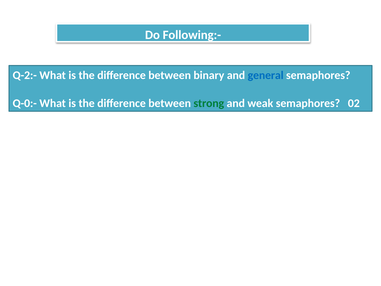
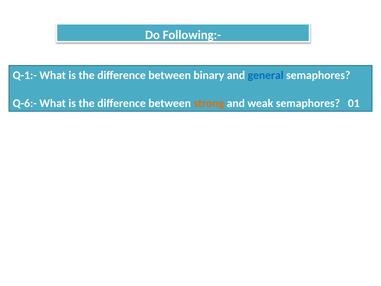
Q-2:-: Q-2:- -> Q-1:- (25, 75)
Q-0:-: Q-0:- -> Q-6:- (25, 103)
strong colour: green -> orange (209, 103)
02: 02 -> 01 (354, 103)
